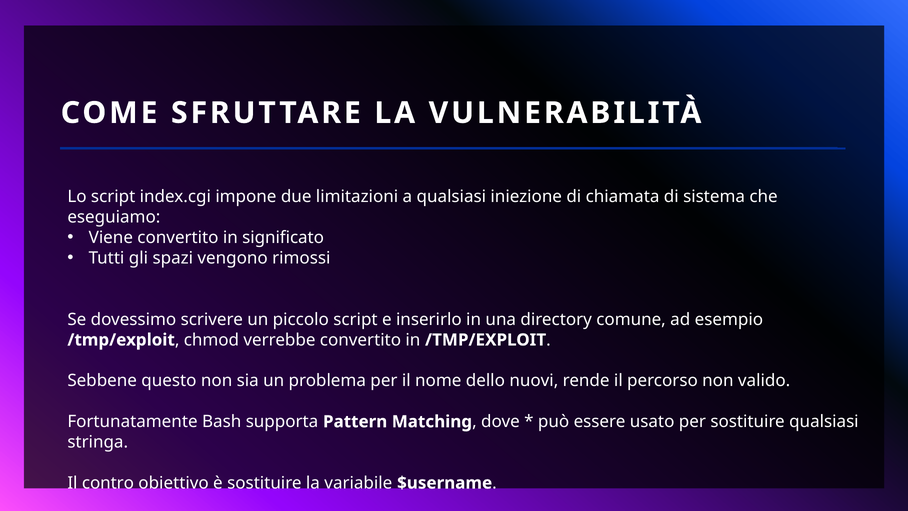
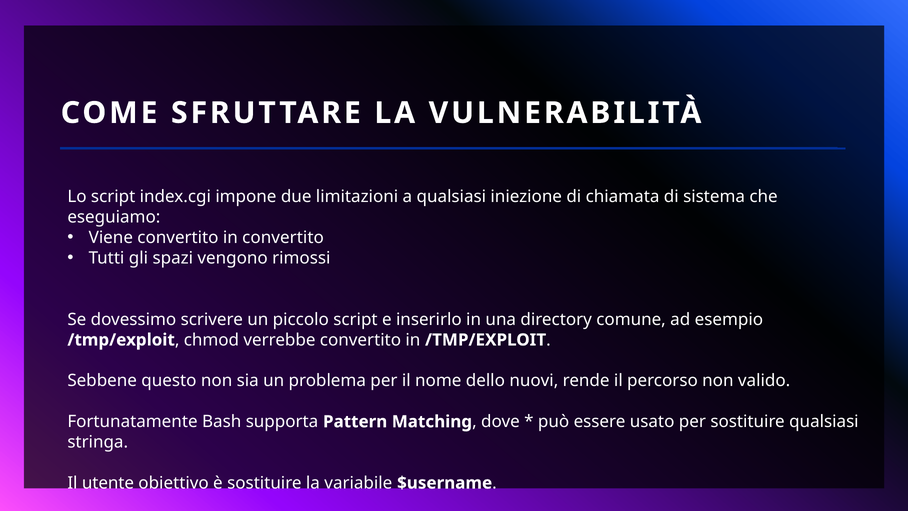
in significato: significato -> convertito (283, 238)
contro: contro -> utente (108, 483)
